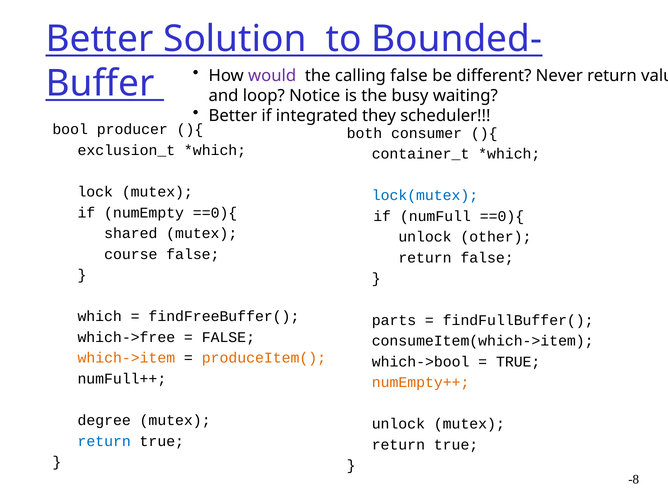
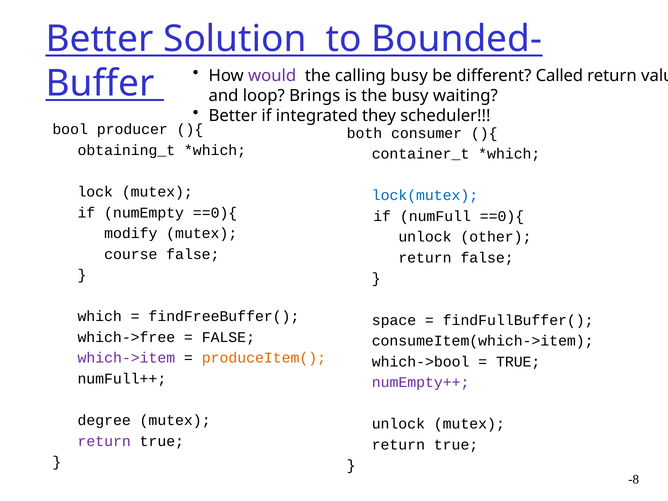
calling false: false -> busy (409, 75)
Never: Never -> Called (559, 75)
Notice: Notice -> Brings (315, 96)
exclusion_t: exclusion_t -> obtaining_t (126, 150)
shared: shared -> modify (131, 233)
parts: parts -> space (394, 320)
which->item colour: orange -> purple (126, 358)
numEmpty++ colour: orange -> purple (421, 382)
return colour: blue -> purple (104, 441)
